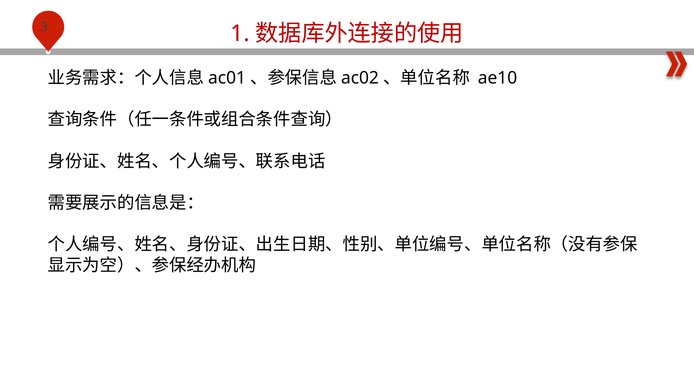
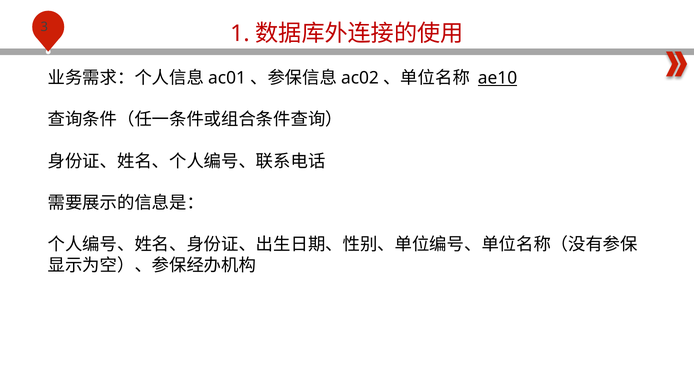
ae10 underline: none -> present (498, 78)
